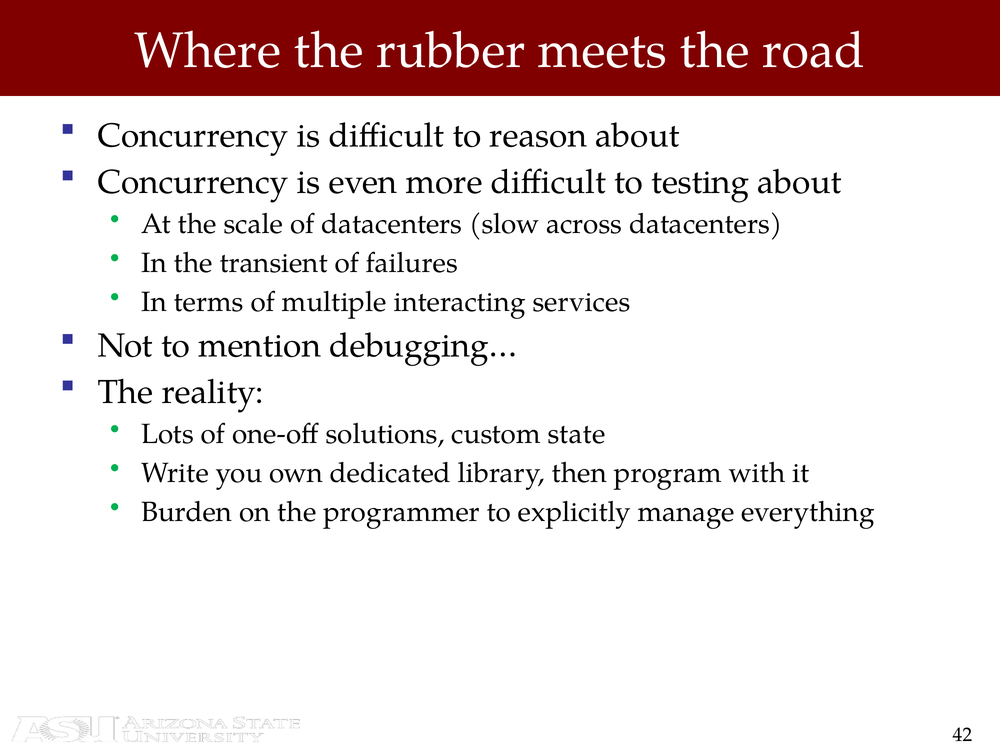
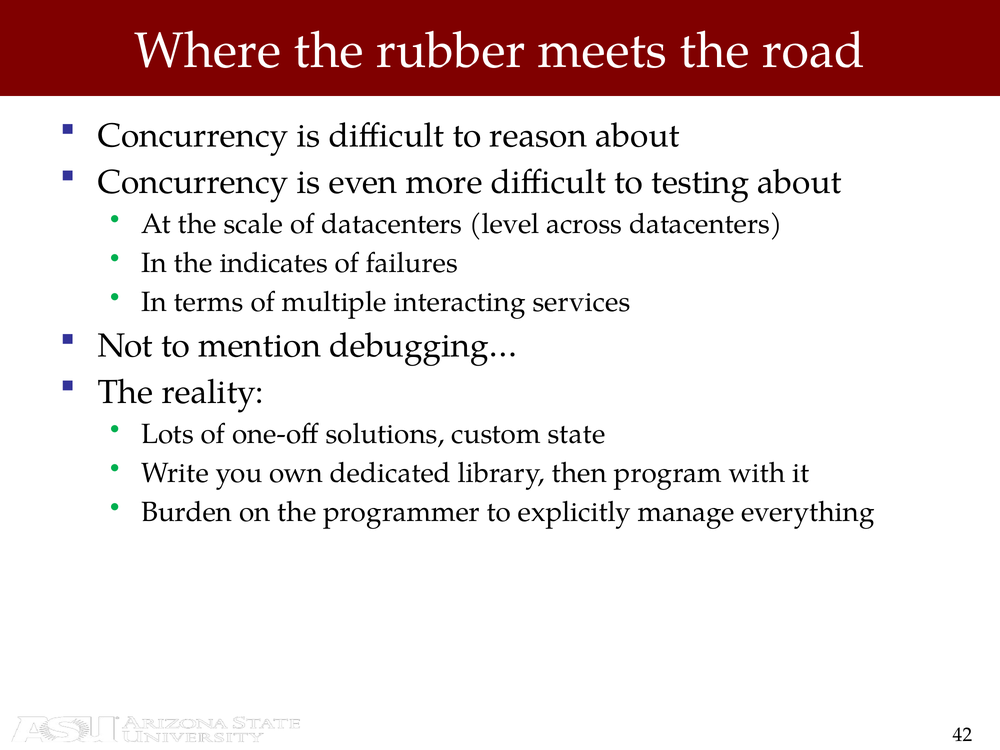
slow: slow -> level (504, 224)
transient: transient -> indicates (274, 263)
